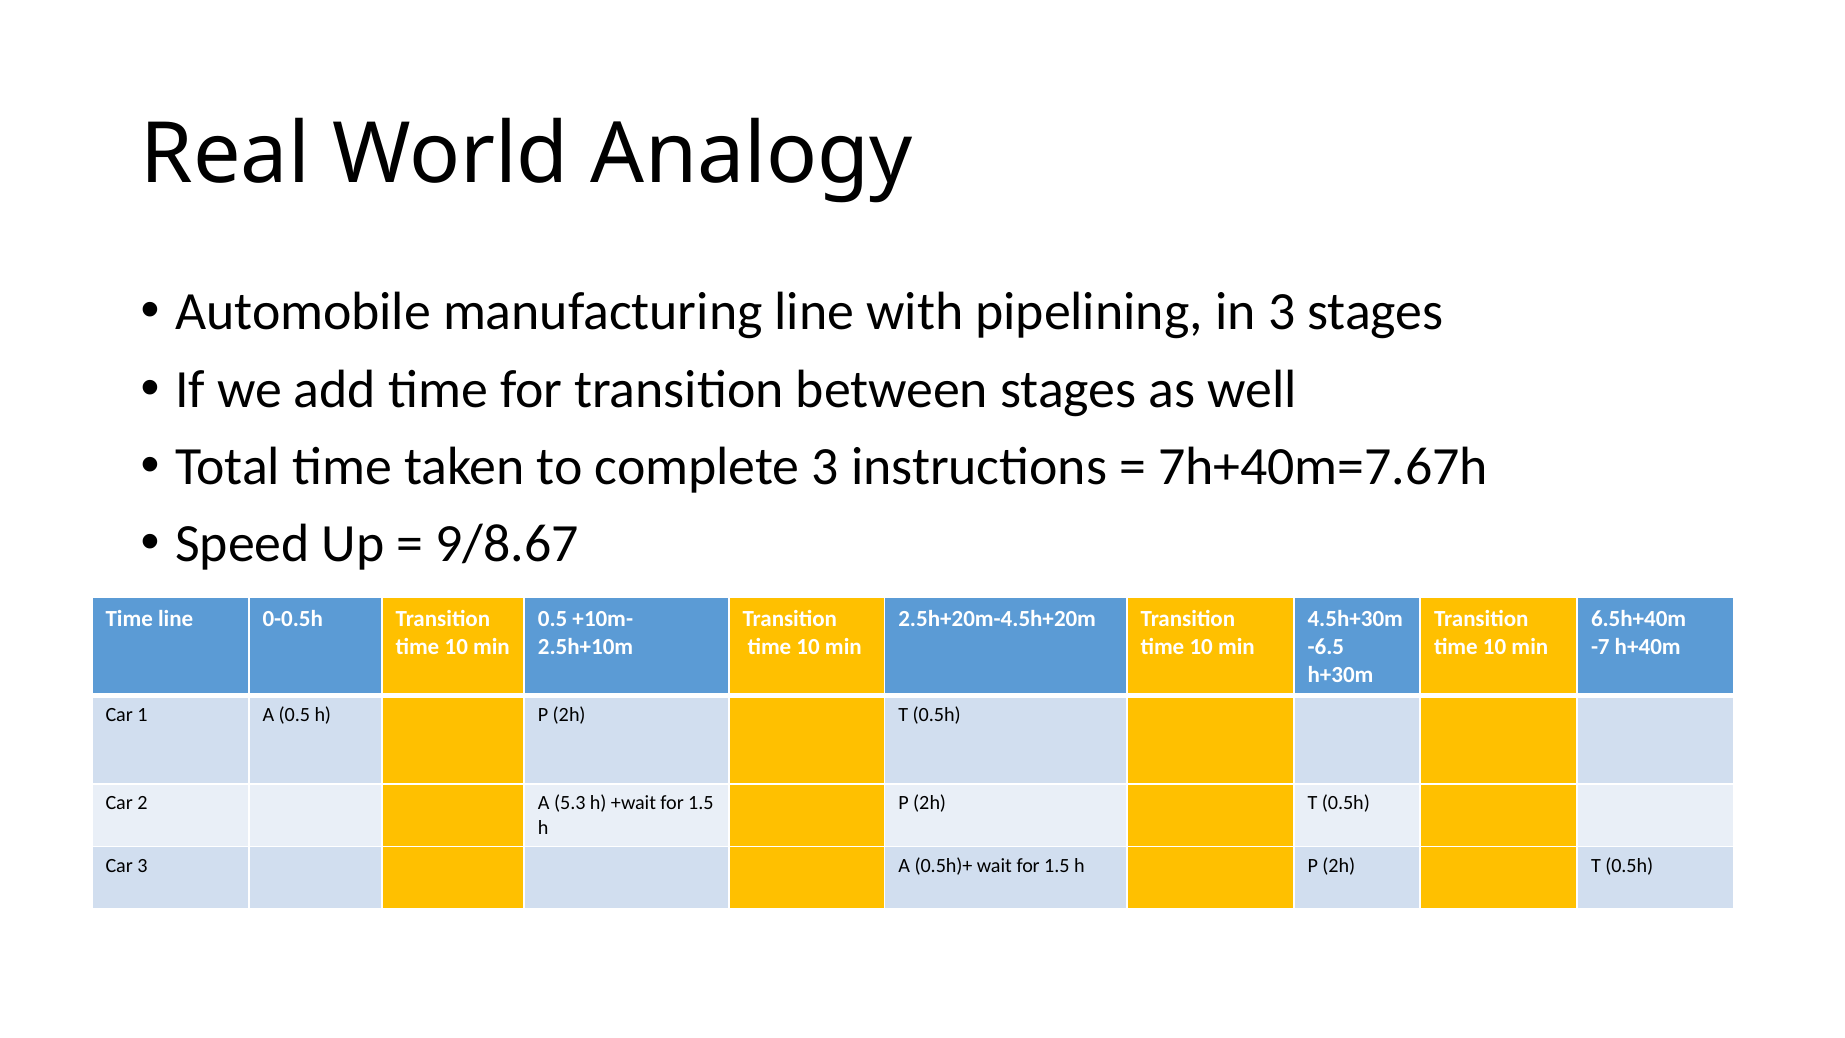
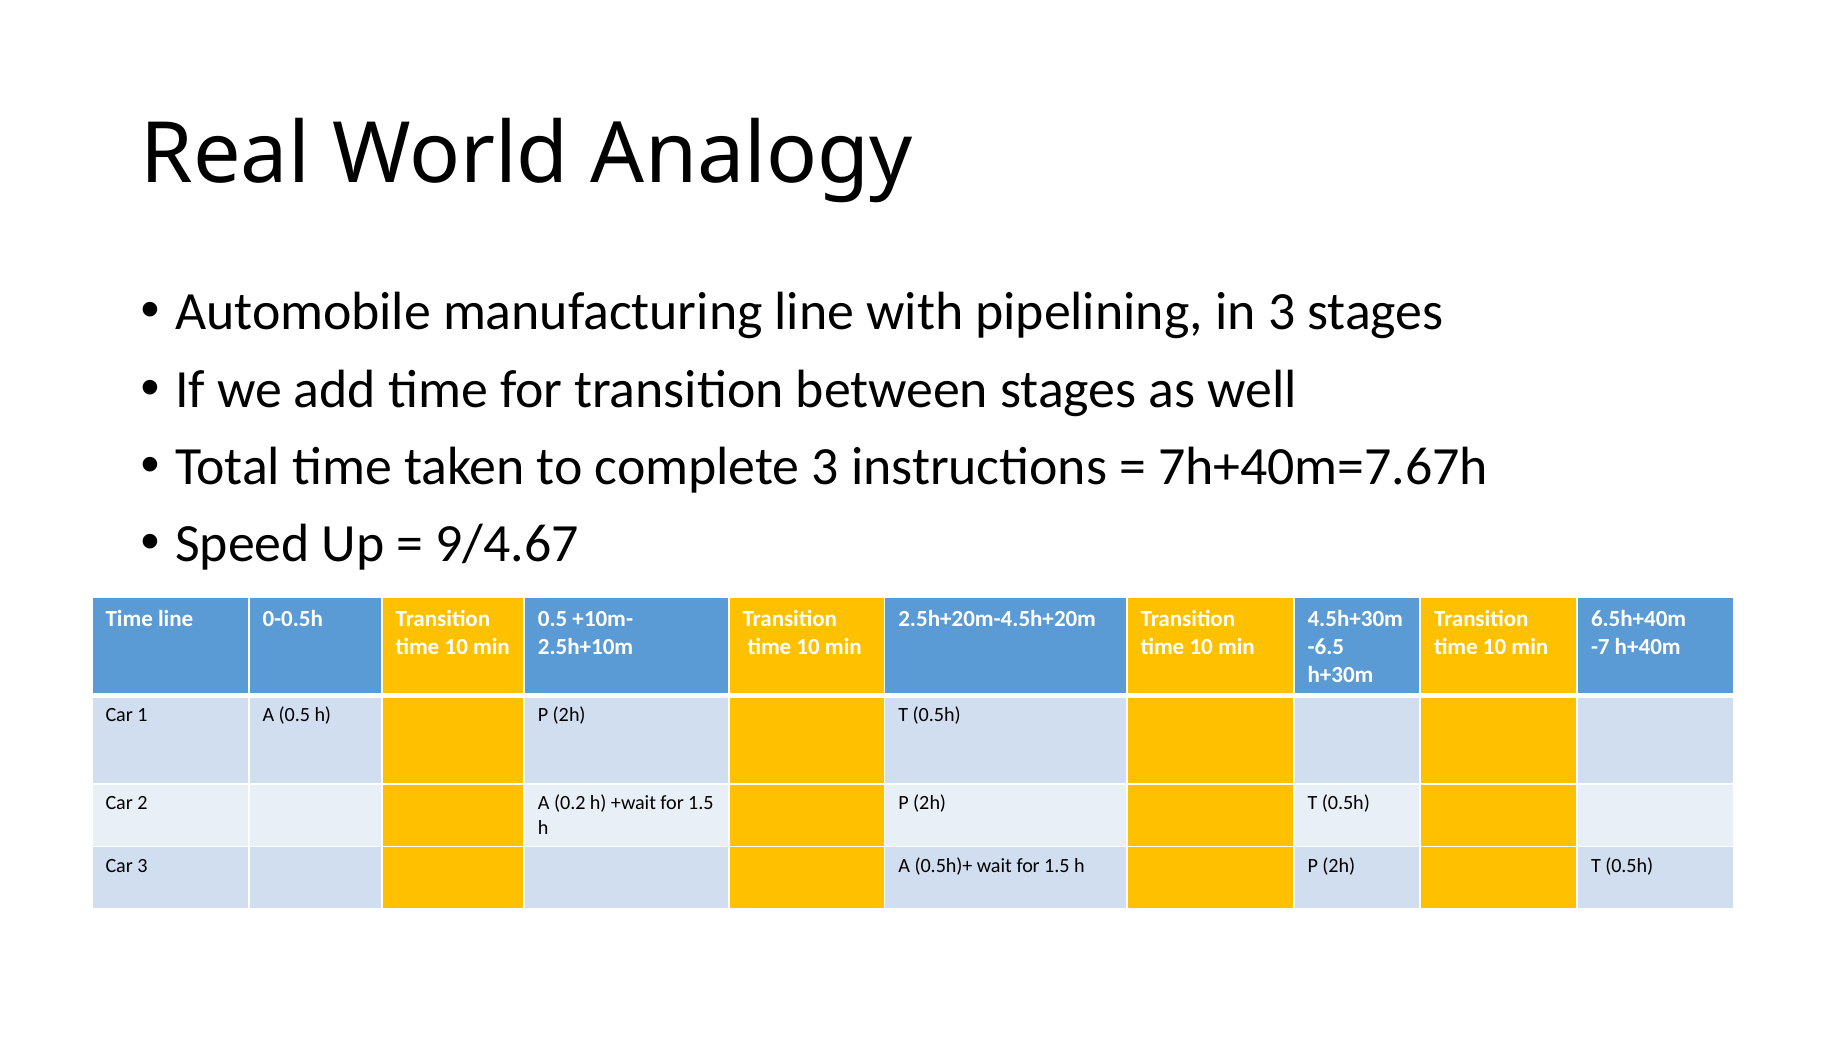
9/8.67: 9/8.67 -> 9/4.67 (507, 544)
5.3: 5.3 -> 0.2 (570, 803)
